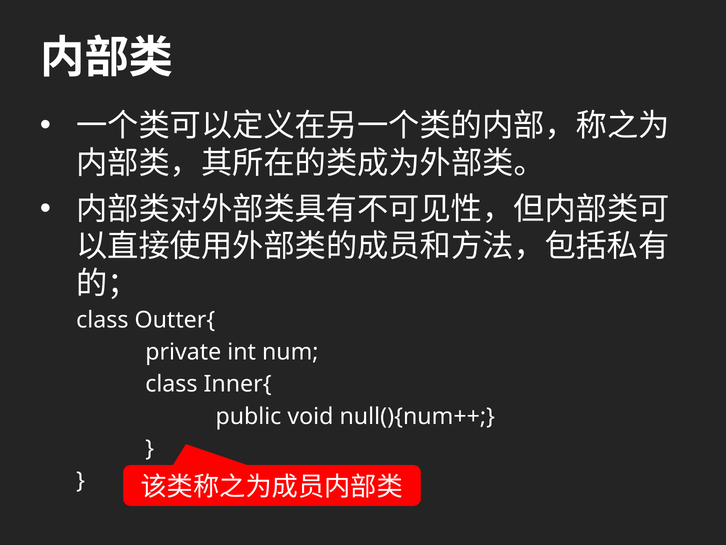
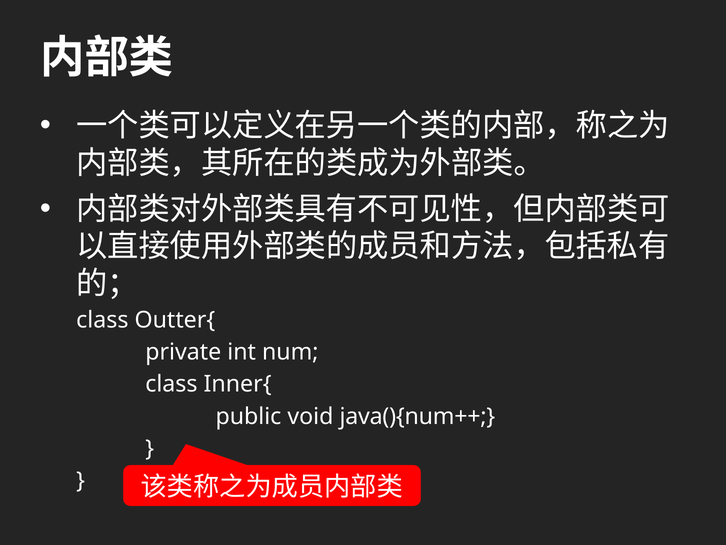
null(){num++: null(){num++ -> java(){num++ (417, 416)
